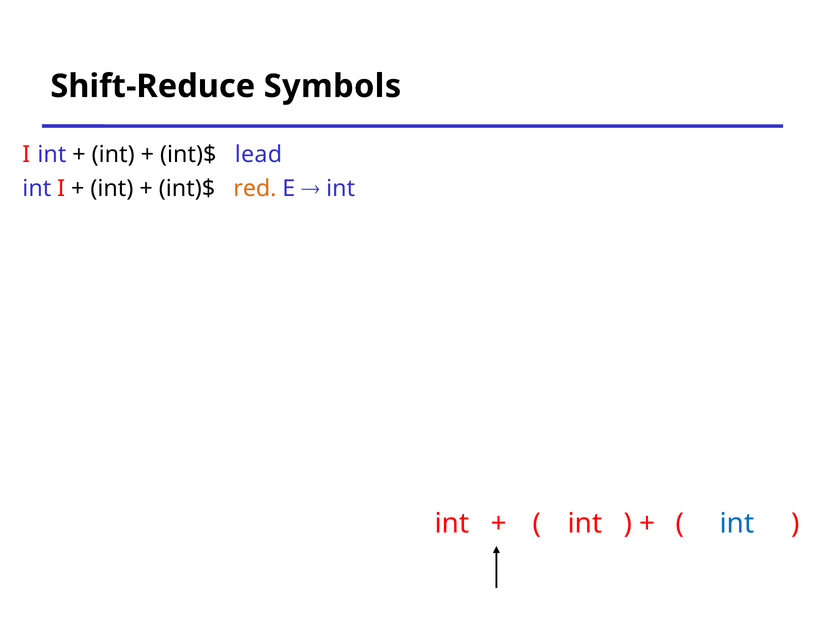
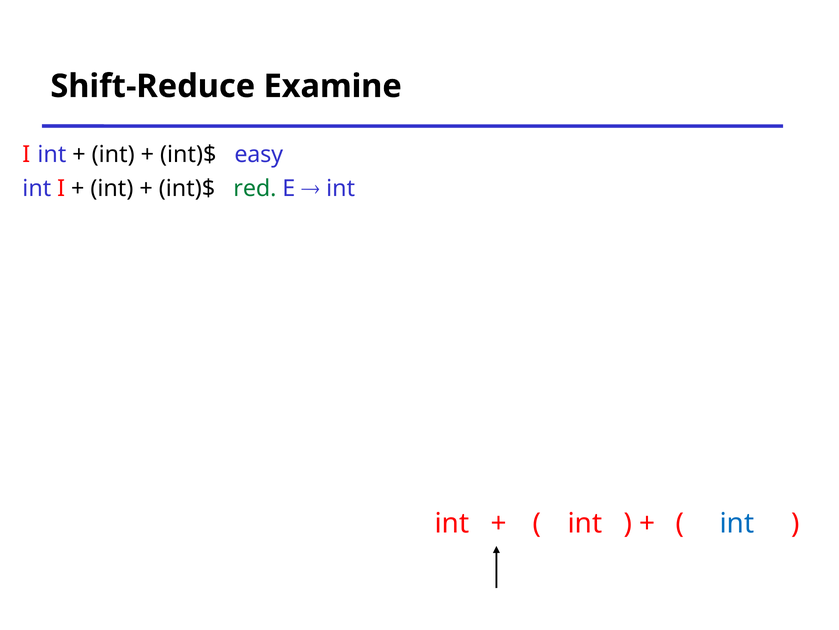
Symbols: Symbols -> Examine (333, 86)
lead: lead -> easy (259, 155)
red colour: orange -> green (255, 188)
